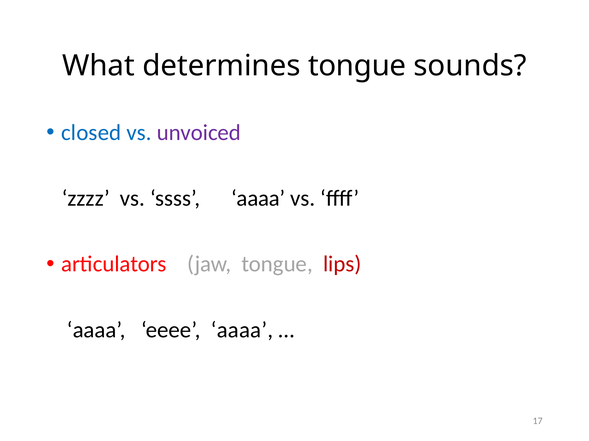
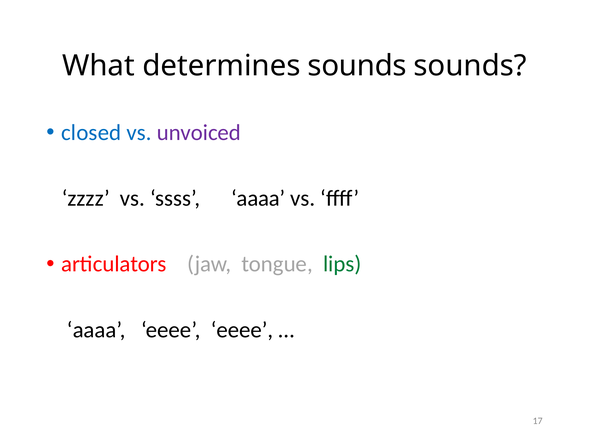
determines tongue: tongue -> sounds (357, 66)
lips colour: red -> green (342, 264)
eeee aaaa: aaaa -> eeee (242, 330)
